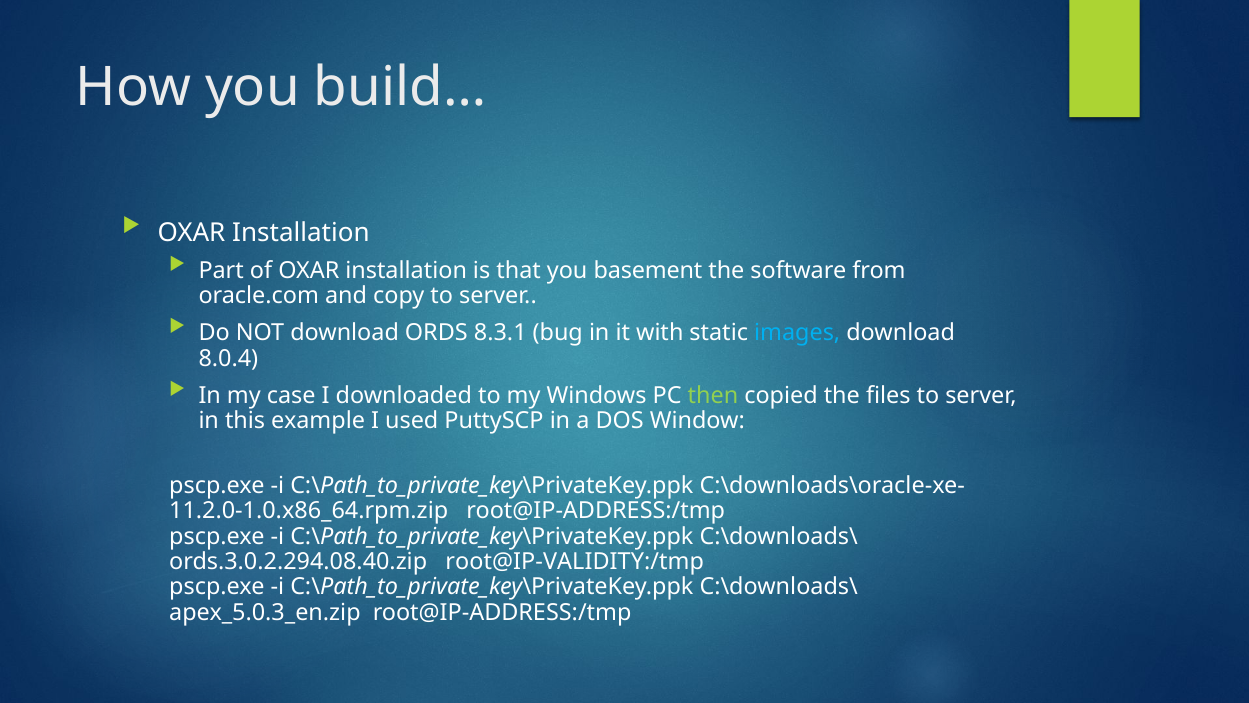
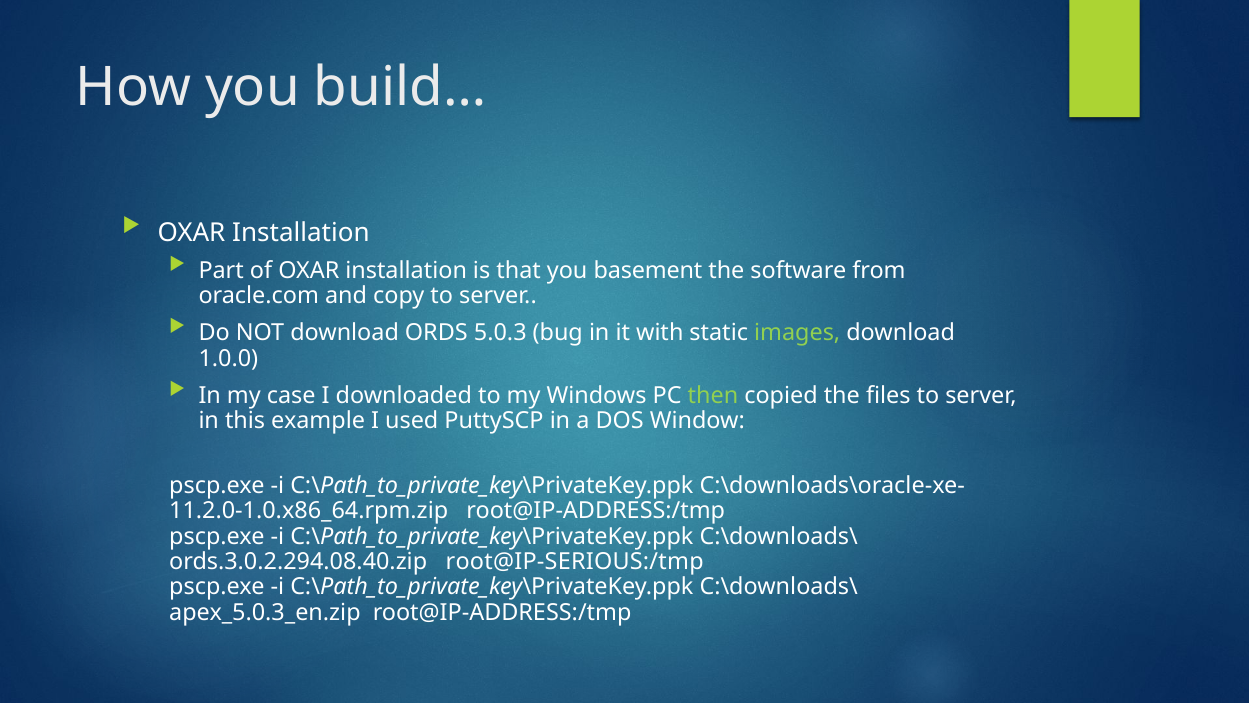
8.3.1: 8.3.1 -> 5.0.3 (500, 333)
images colour: light blue -> light green (797, 333)
8.0.4: 8.0.4 -> 1.0.0 (228, 358)
root@IP-VALIDITY:/tmp: root@IP-VALIDITY:/tmp -> root@IP-SERIOUS:/tmp (575, 561)
